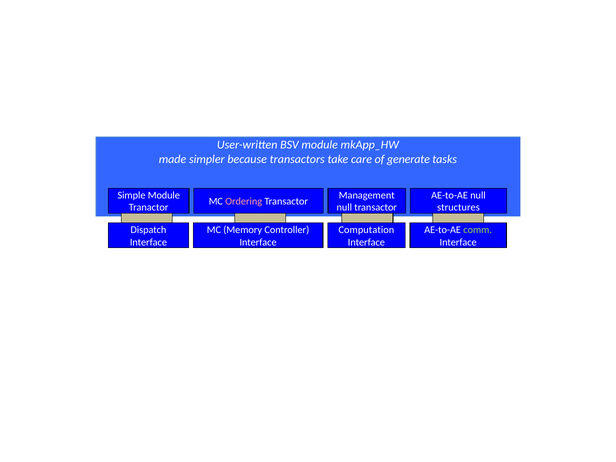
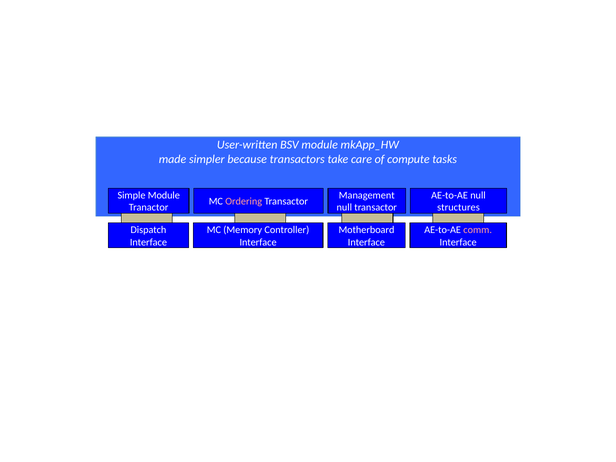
generate: generate -> compute (408, 159)
Computation: Computation -> Motherboard (366, 230)
comm colour: light green -> pink (478, 230)
